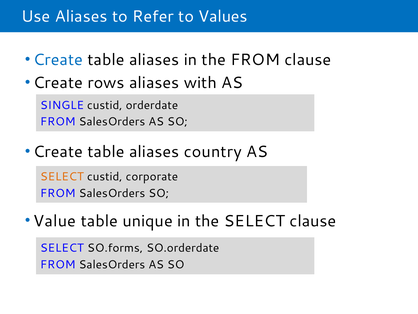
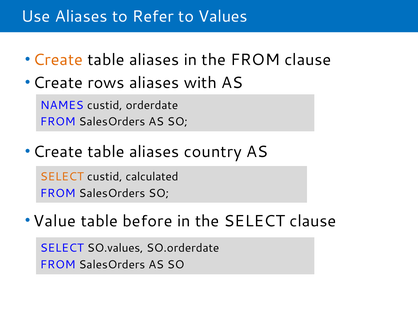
Create colour: blue -> orange (58, 60)
SINGLE: SINGLE -> NAMES (62, 105)
corporate: corporate -> calculated (152, 176)
unique: unique -> before (148, 221)
SO.forms: SO.forms -> SO.values (115, 248)
